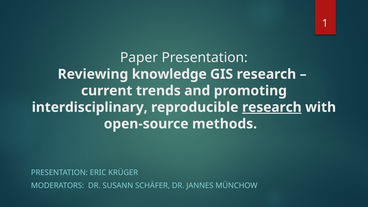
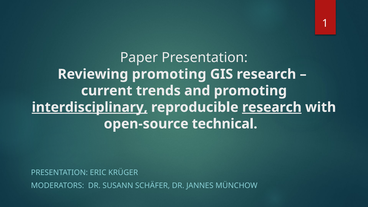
Reviewing knowledge: knowledge -> promoting (169, 74)
interdisciplinary underline: none -> present (90, 107)
methods: methods -> technical (225, 124)
